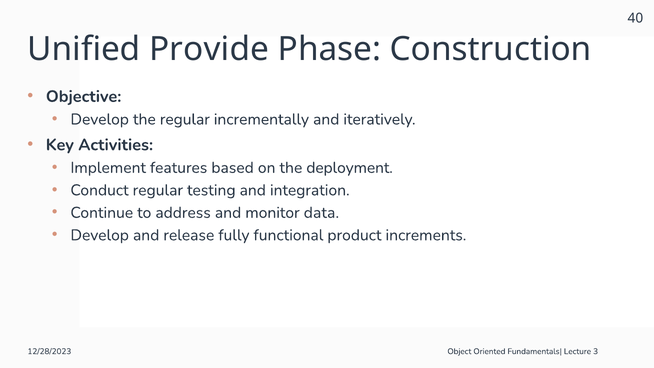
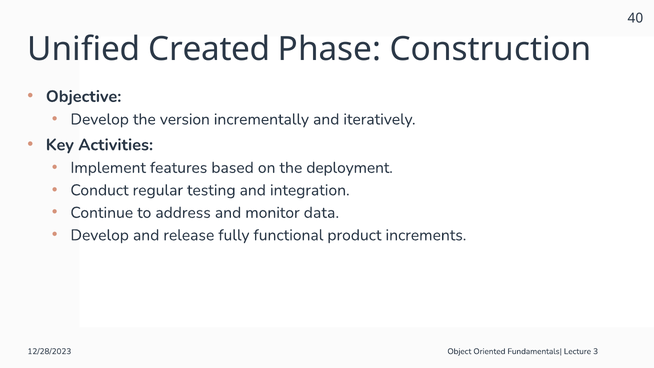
Provide: Provide -> Created (209, 49)
the regular: regular -> version (185, 119)
